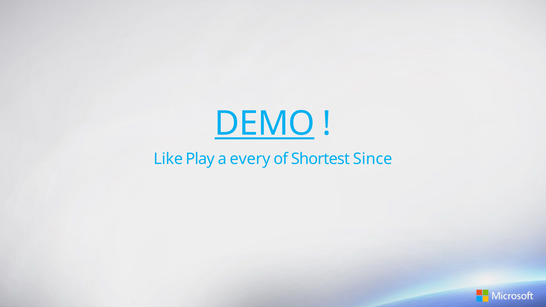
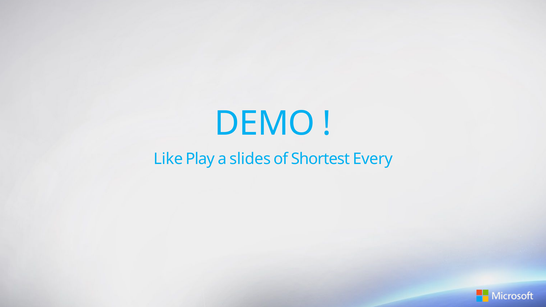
DEMO underline: present -> none (265, 124)
every: every -> slides (250, 159)
Since: Since -> Every (373, 159)
